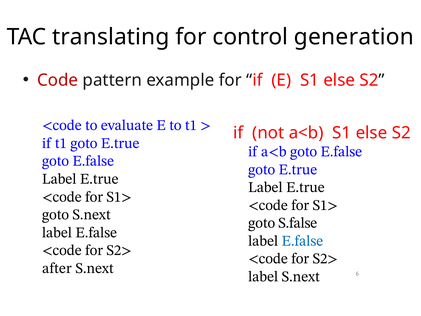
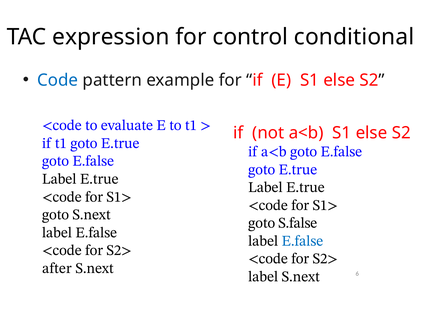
translating: translating -> expression (111, 37)
generation: generation -> conditional (354, 37)
Code colour: red -> blue (58, 80)
